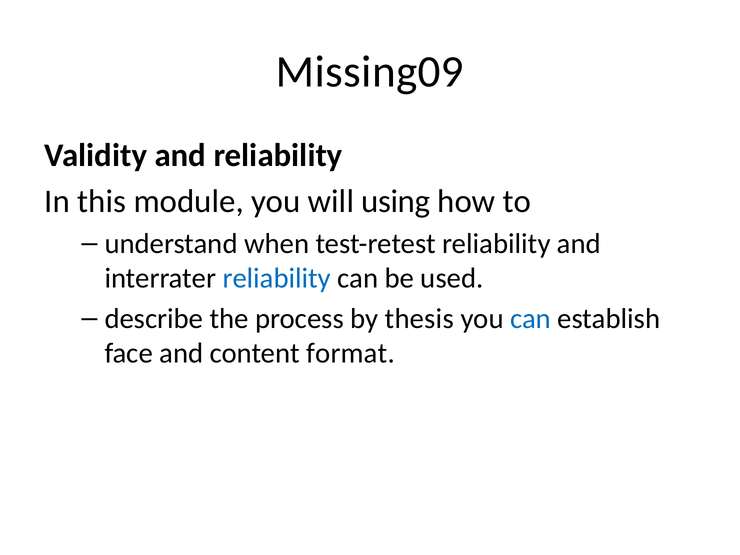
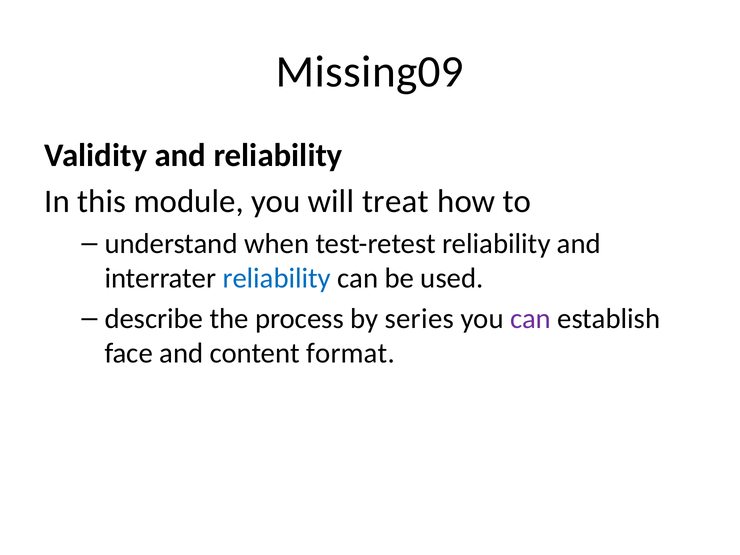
using: using -> treat (396, 201)
thesis: thesis -> series (419, 319)
can colour: blue -> purple (531, 319)
